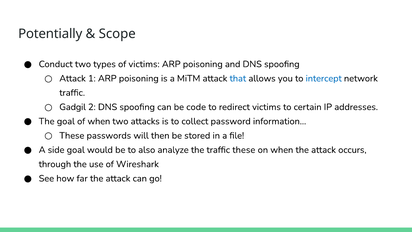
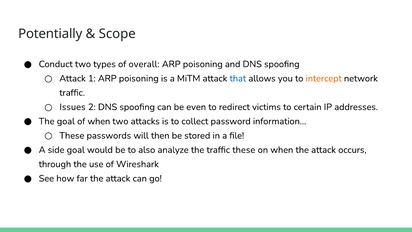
of victims: victims -> overall (144, 64)
intercept colour: blue -> orange (324, 78)
Gadgil: Gadgil -> Issues (73, 107)
code: code -> even (196, 107)
